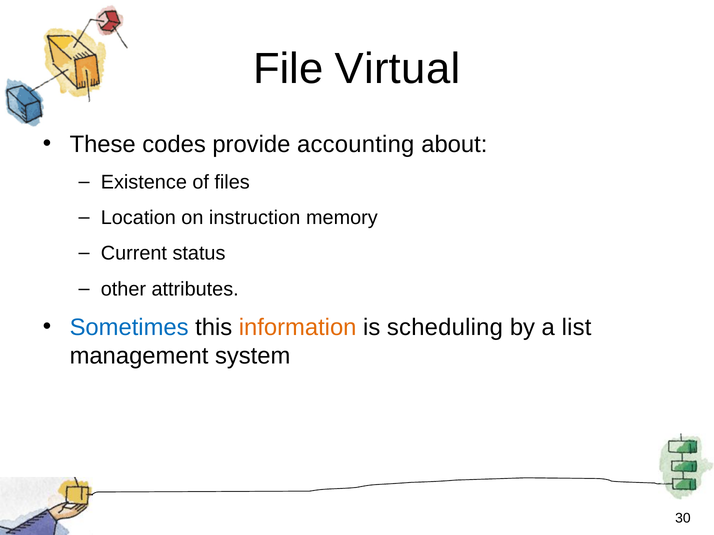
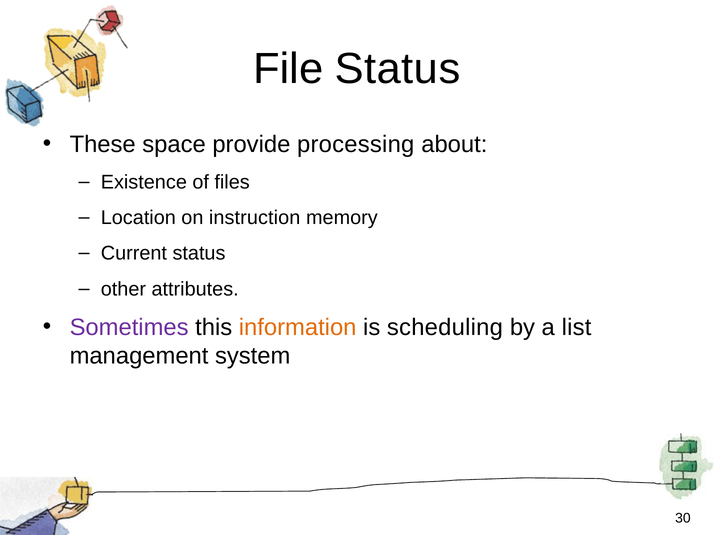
File Virtual: Virtual -> Status (397, 69)
codes: codes -> space (174, 144)
accounting: accounting -> processing (356, 144)
Sometimes colour: blue -> purple (129, 328)
